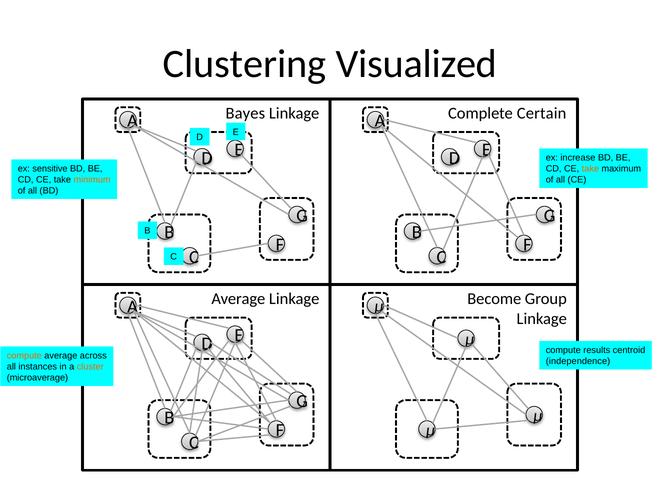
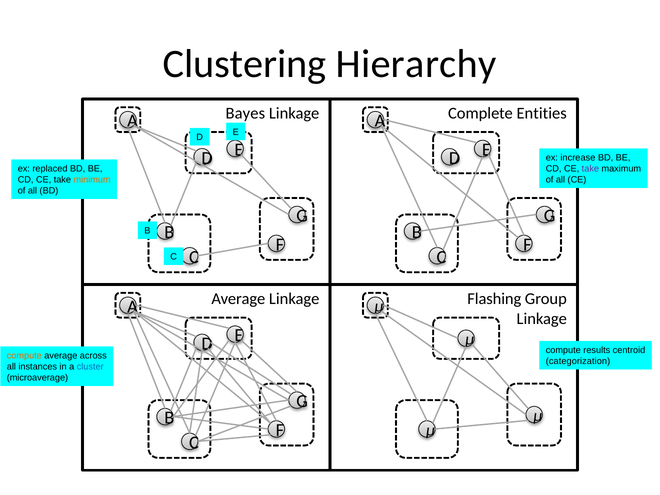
Visualized: Visualized -> Hierarchy (416, 64)
Certain: Certain -> Entities (542, 113)
sensitive: sensitive -> replaced (50, 169)
take colour: orange -> purple (590, 169)
Become: Become -> Flashing (494, 299)
independence: independence -> categorization (578, 361)
cluster colour: orange -> blue (90, 367)
